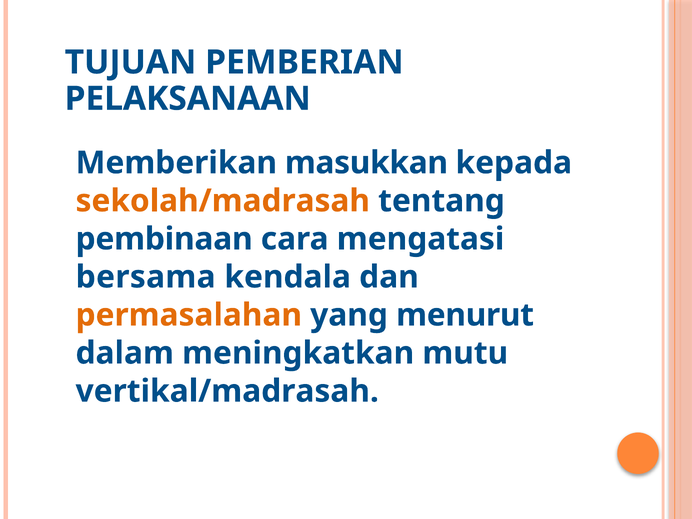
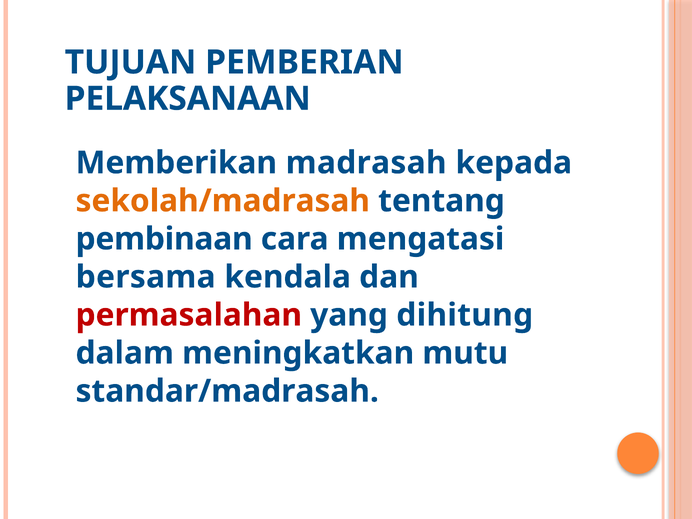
masukkan: masukkan -> madrasah (366, 163)
permasalahan colour: orange -> red (189, 315)
menurut: menurut -> dihitung (465, 315)
vertikal/madrasah: vertikal/madrasah -> standar/madrasah (227, 391)
